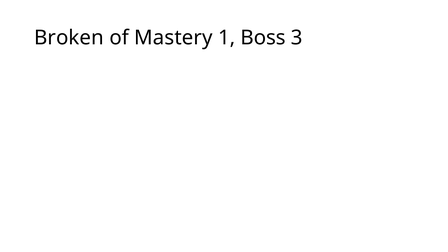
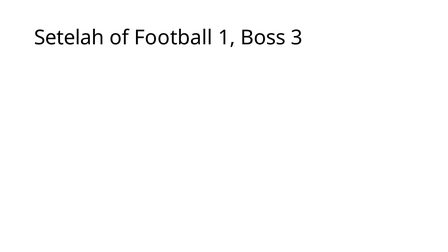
Broken: Broken -> Setelah (69, 38)
Mastery: Mastery -> Football (173, 38)
